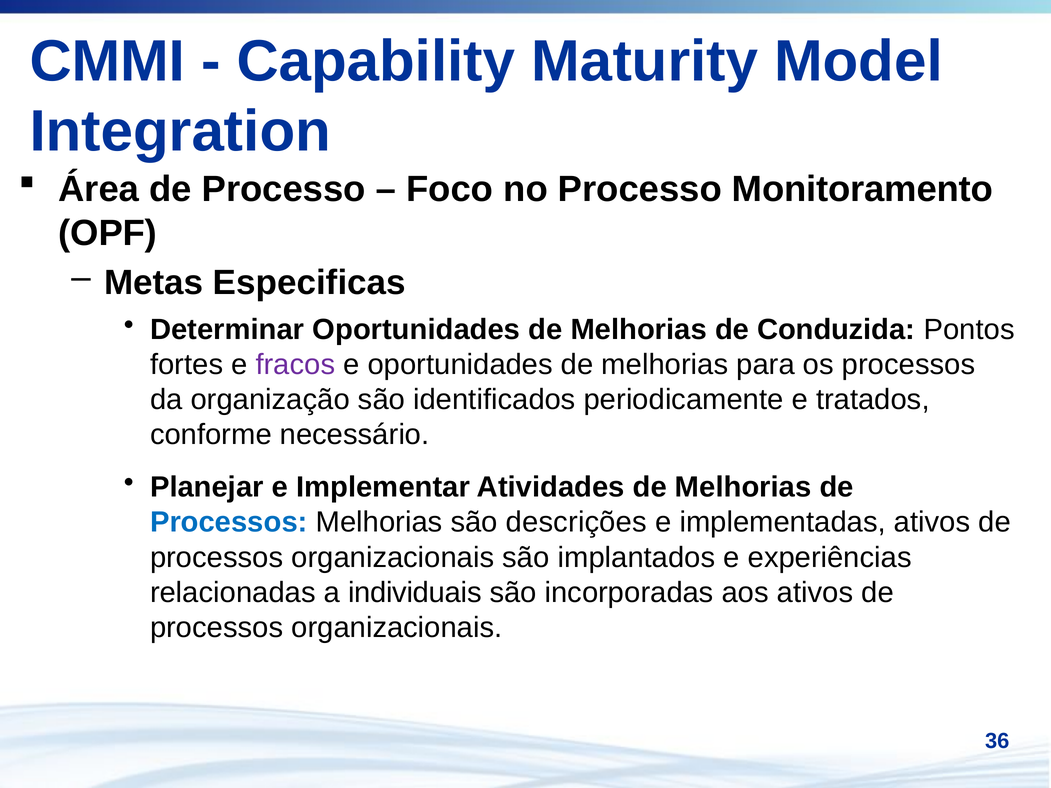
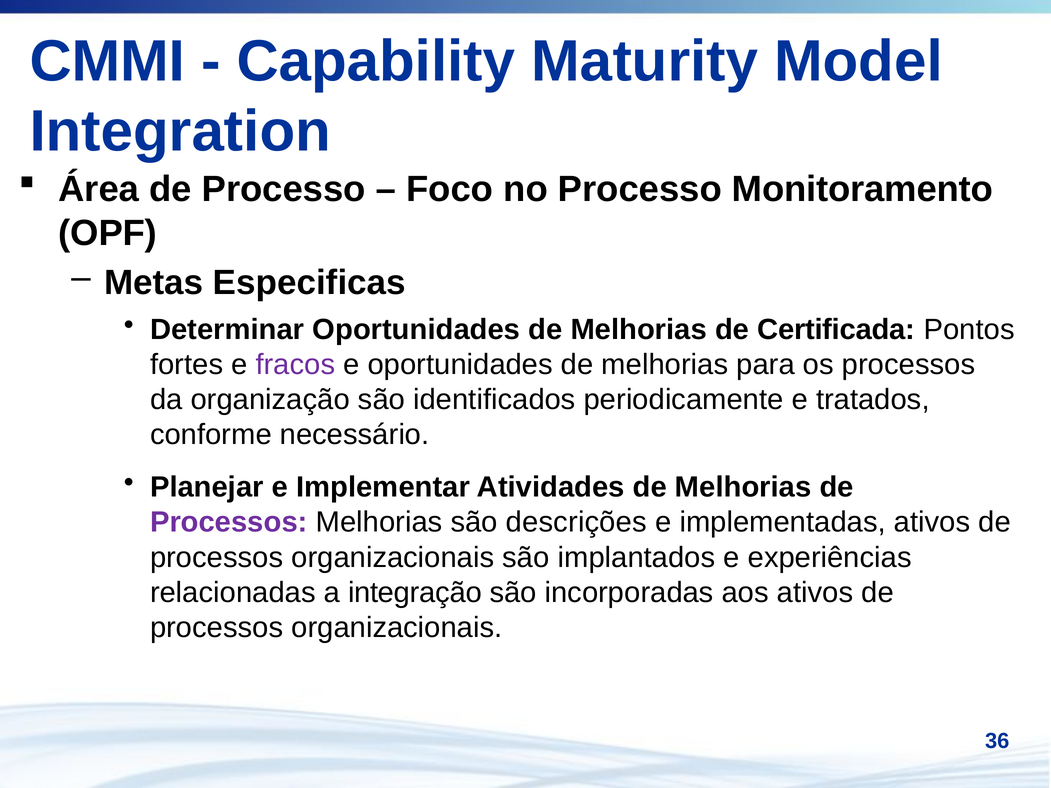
Conduzida: Conduzida -> Certificada (836, 330)
Processos colour: blue -> purple (229, 523)
individuais: individuais -> integração (415, 593)
